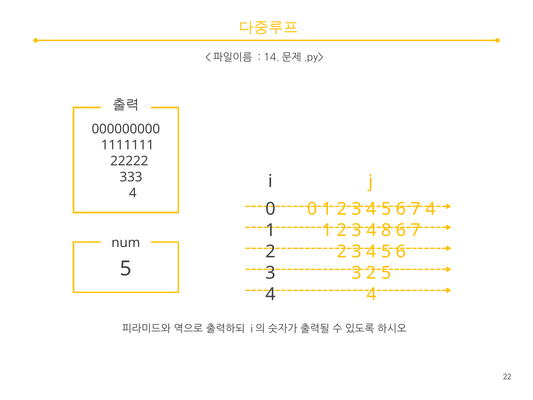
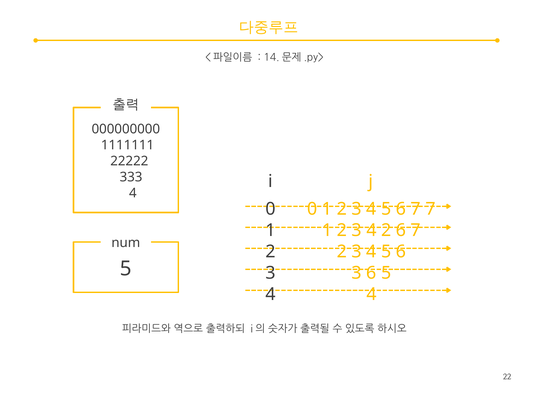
7 4: 4 -> 7 (430, 209)
4 8: 8 -> 2 (386, 230)
3 2: 2 -> 6 (371, 273)
